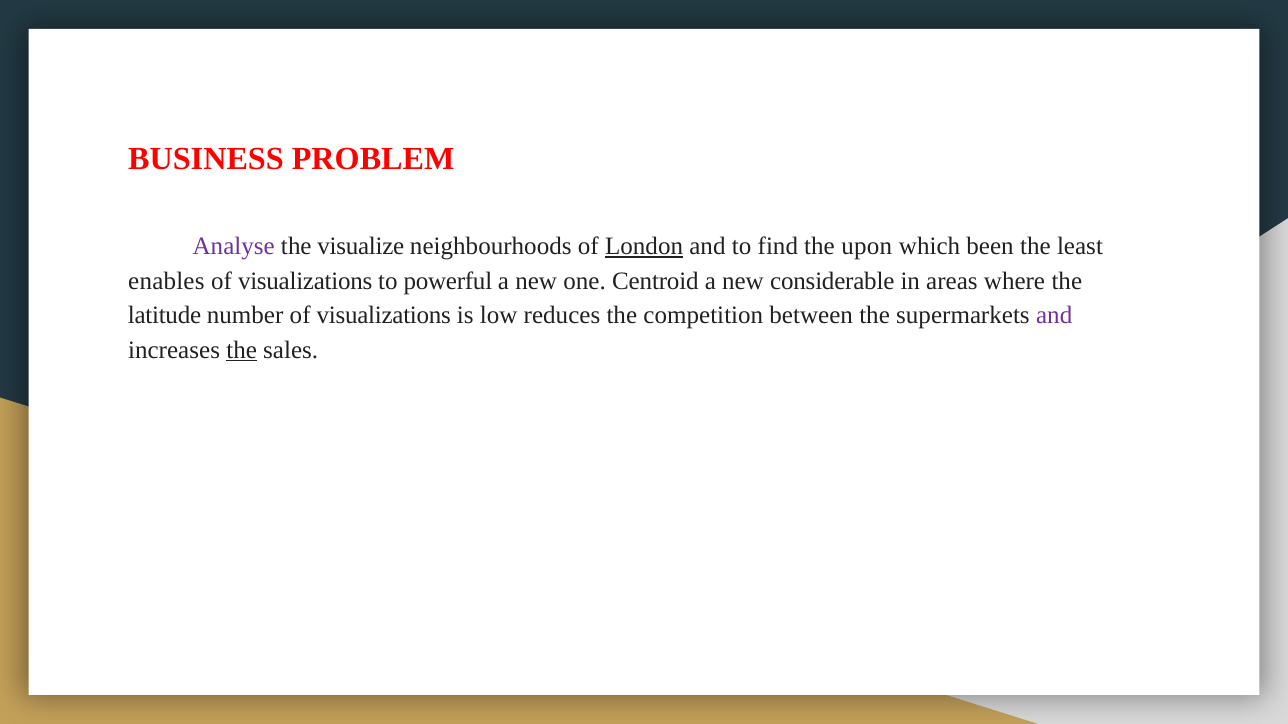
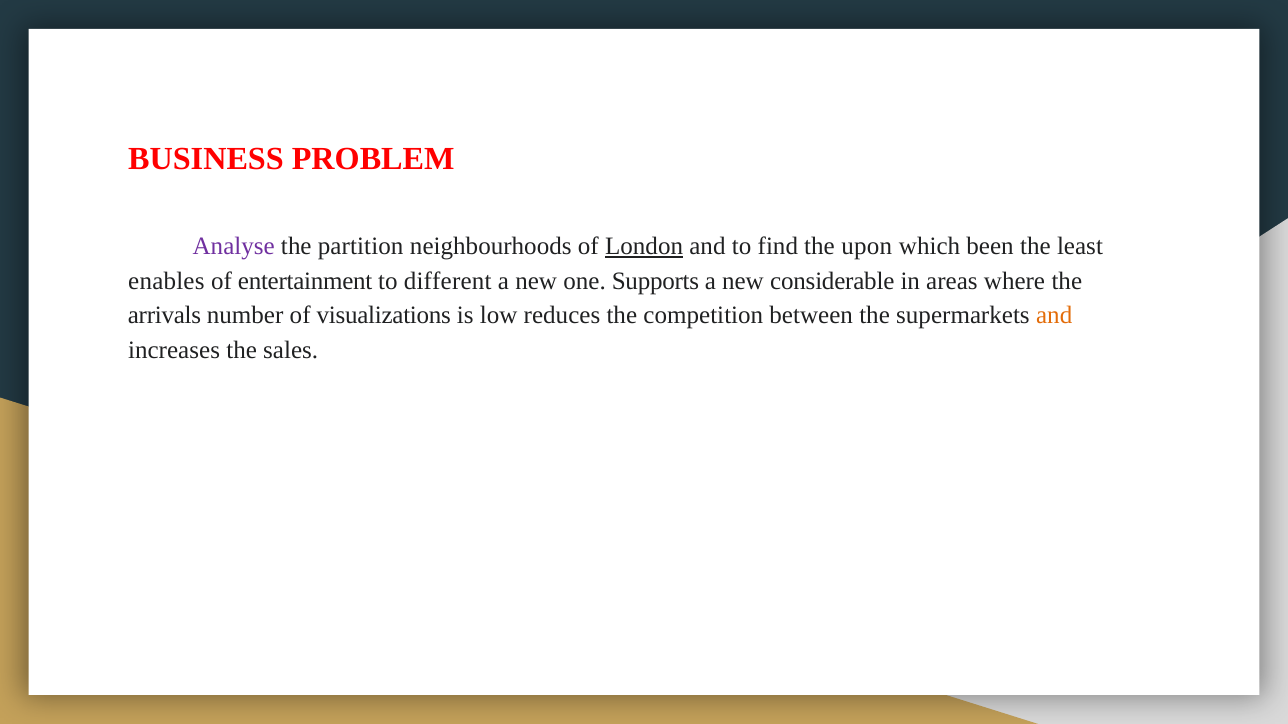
visualize: visualize -> partition (361, 247)
visualizations: visualizations -> entertainment (305, 281)
powerful: powerful -> different (448, 281)
Centroid: Centroid -> Supports (655, 281)
latitude: latitude -> arrivals (165, 316)
and colour: purple -> orange (1054, 316)
the underline: present -> none (242, 350)
